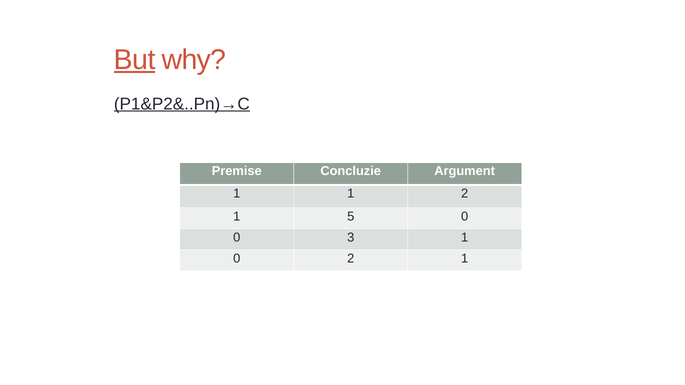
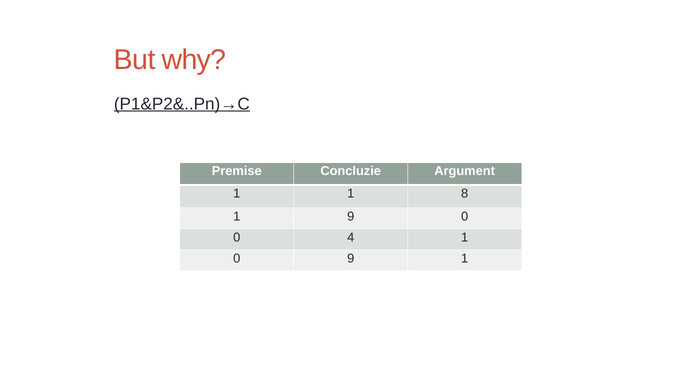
But underline: present -> none (135, 60)
1 2: 2 -> 8 (465, 194)
1 5: 5 -> 9 (351, 216)
3: 3 -> 4 (351, 238)
0 2: 2 -> 9 (351, 259)
